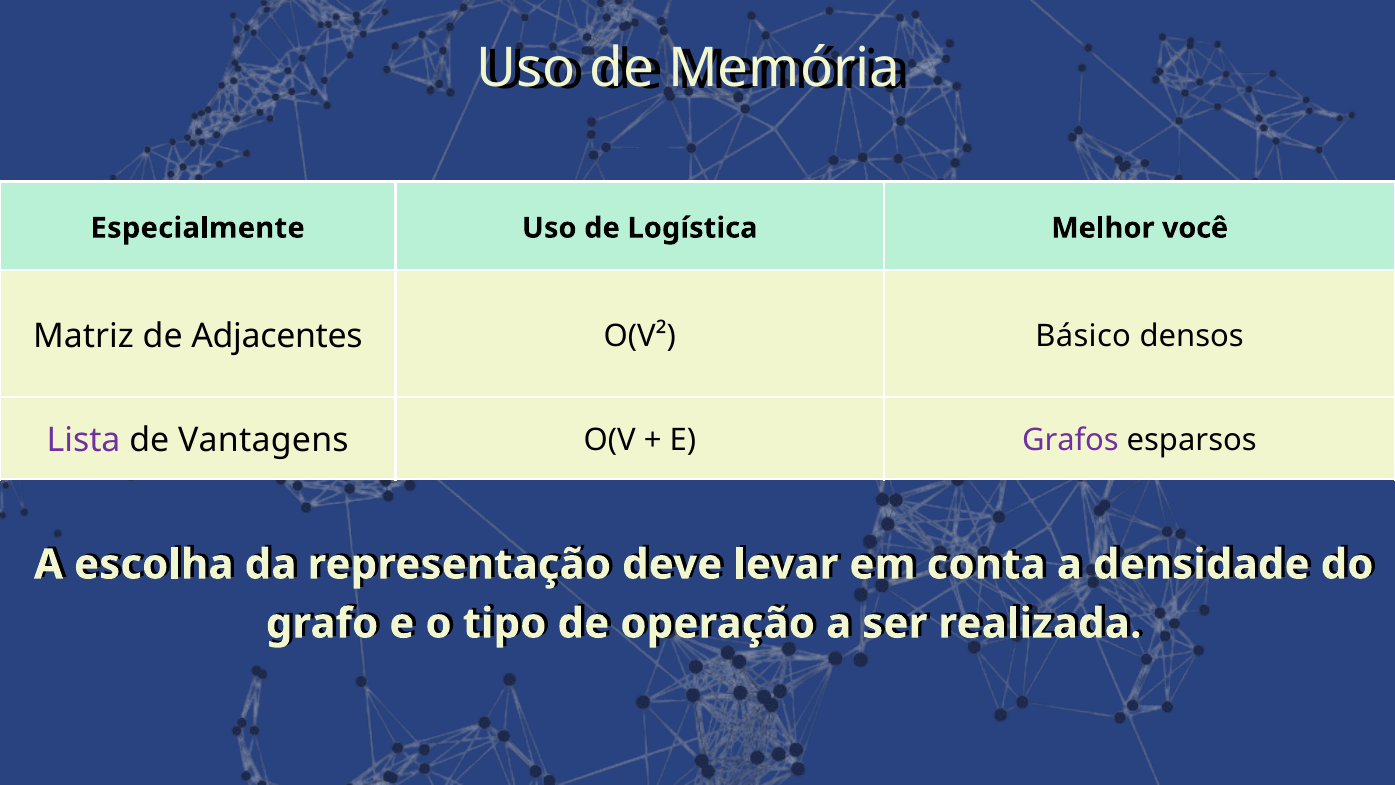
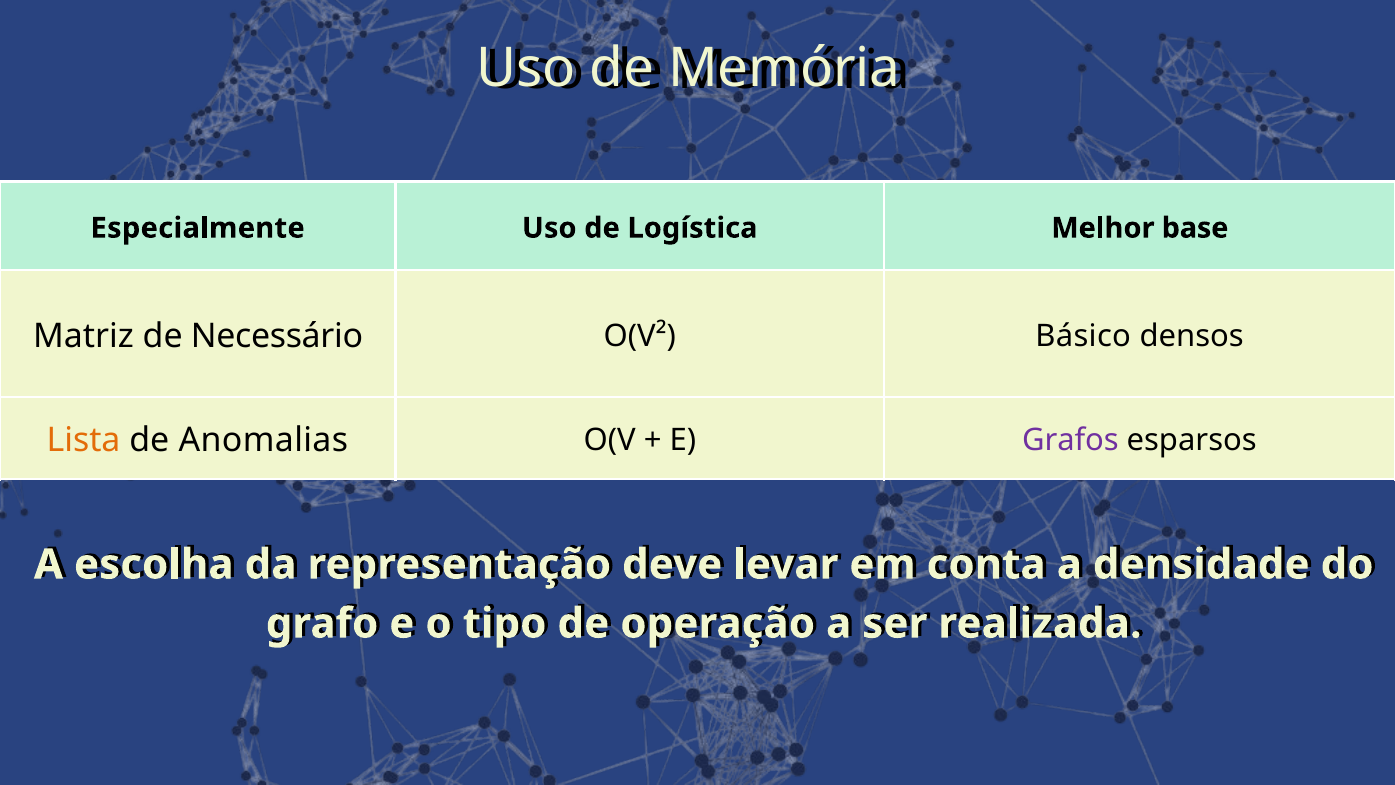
você: você -> base (1195, 228)
Adjacentes: Adjacentes -> Necessário (277, 336)
Lista colour: purple -> orange (84, 441)
Vantagens: Vantagens -> Anomalias (263, 441)
